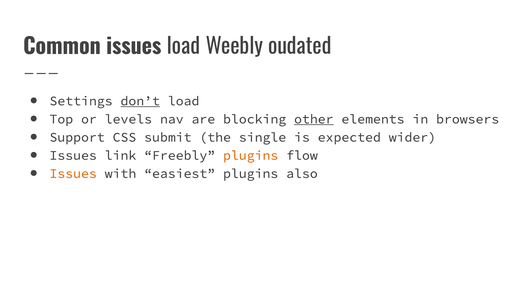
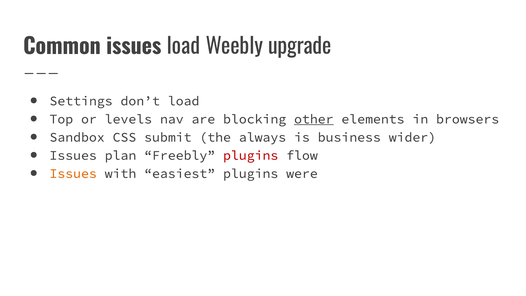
oudated: oudated -> upgrade (300, 47)
don’t underline: present -> none (140, 101)
Support: Support -> Sandbox (77, 137)
single: single -> always (263, 137)
expected: expected -> business (349, 137)
link: link -> plan (121, 155)
plugins colour: orange -> red (251, 155)
also: also -> were (302, 173)
